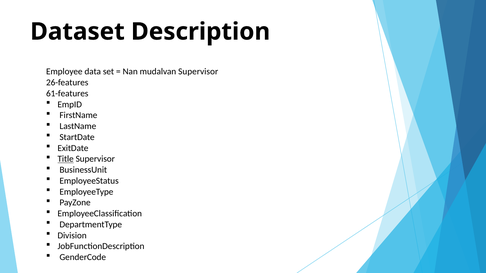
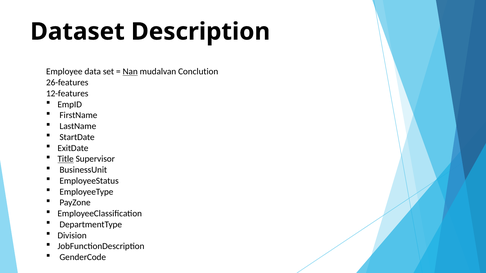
Nan underline: none -> present (130, 72)
mudalvan Supervisor: Supervisor -> Conclution (198, 72)
61-features: 61-features -> 12-features (67, 94)
